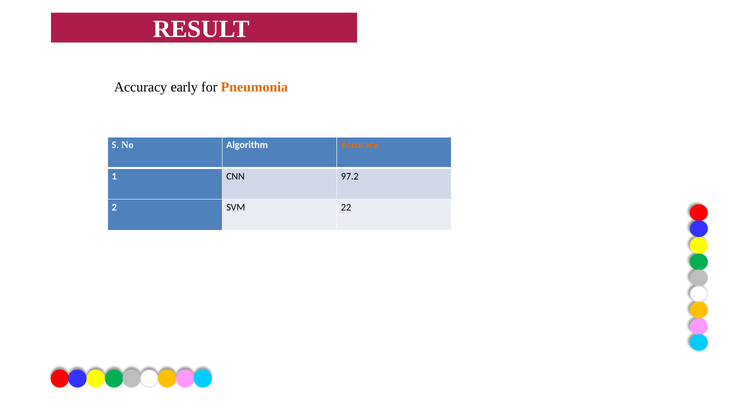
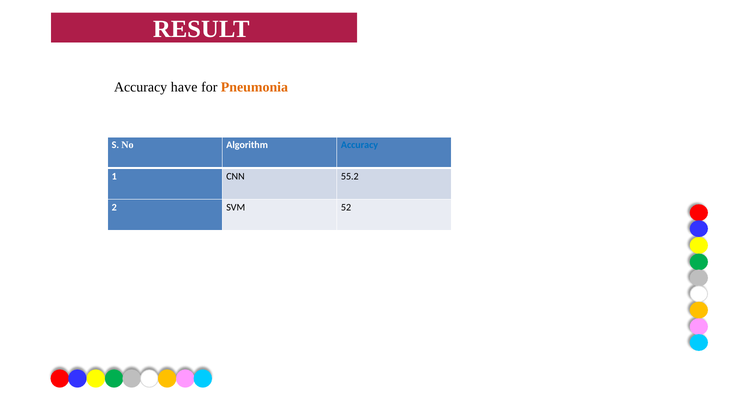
early: early -> have (184, 87)
Accuracy colour: orange -> blue (360, 145)
97.2: 97.2 -> 55.2 (350, 176)
22: 22 -> 52 (346, 208)
